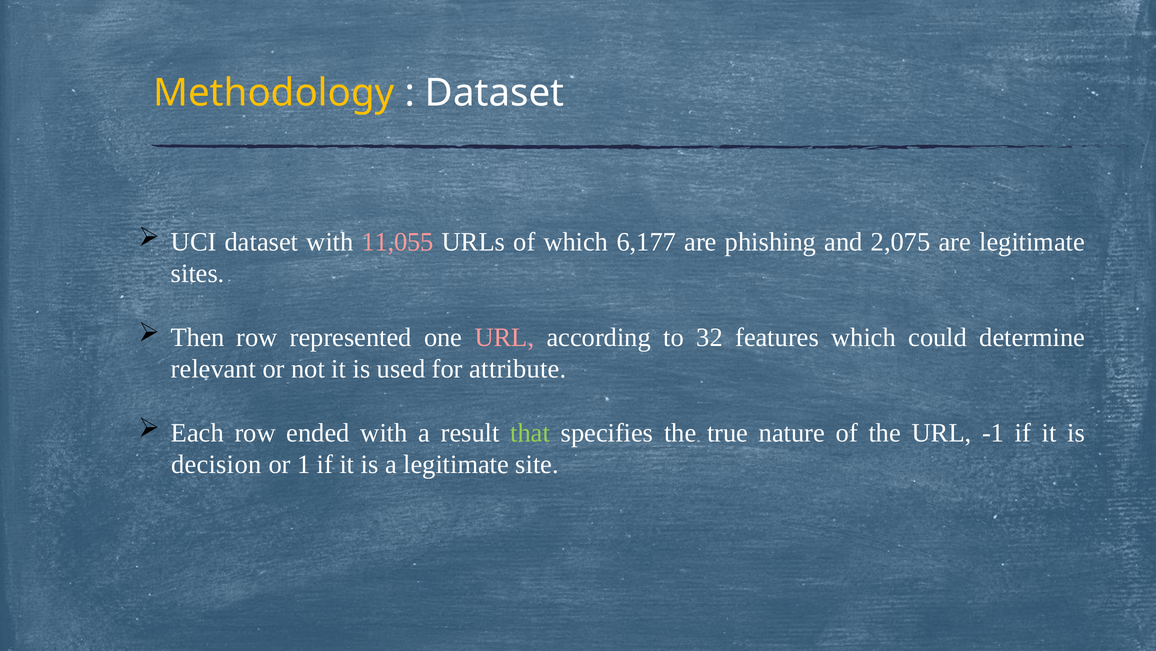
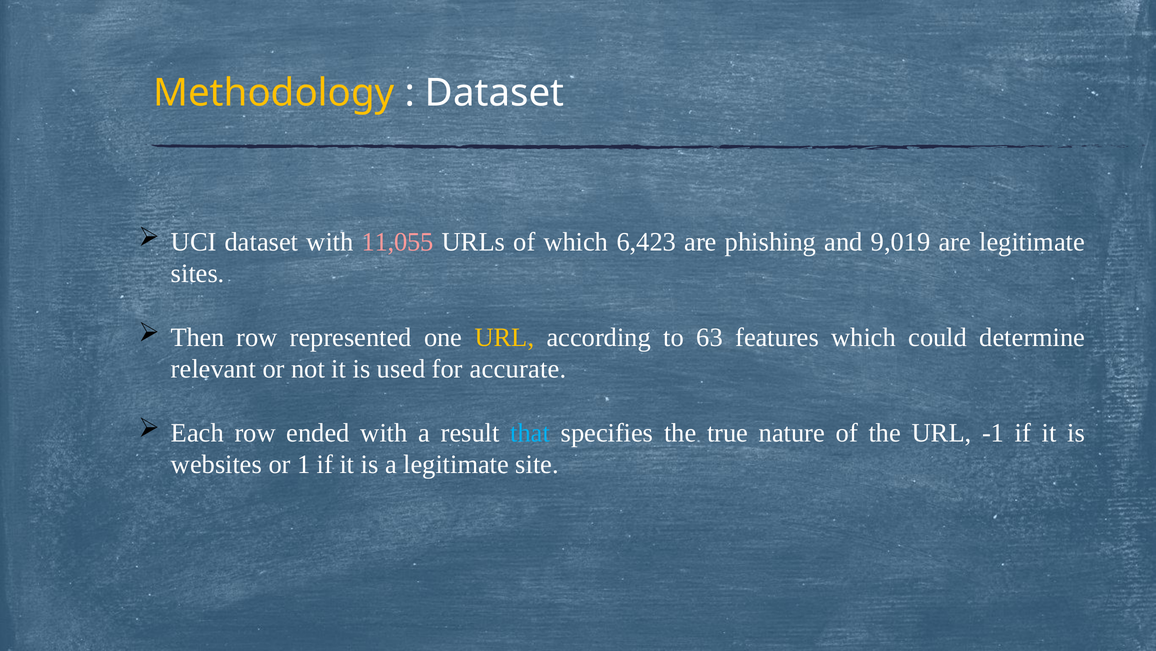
6,177: 6,177 -> 6,423 (646, 242)
2,075: 2,075 -> 9,019 (901, 242)
URL colour: pink -> yellow (504, 337)
32: 32 -> 63 (710, 337)
attribute: attribute -> accurate (518, 369)
that colour: light green -> light blue (530, 432)
decision: decision -> websites (216, 464)
